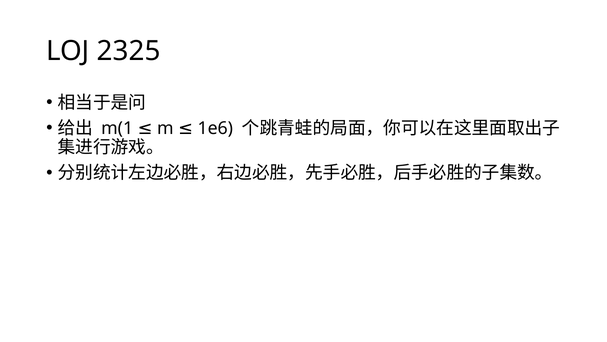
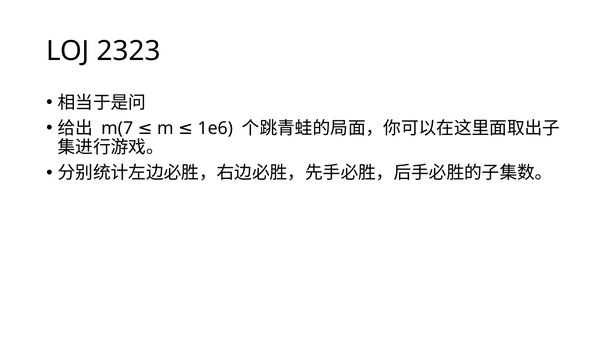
2325: 2325 -> 2323 (129, 51)
m(1: m(1 -> m(7 (117, 128)
